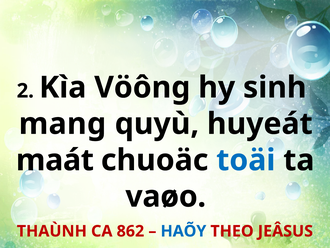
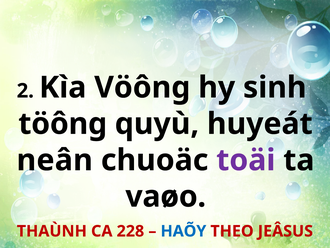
mang: mang -> töông (63, 124)
maát: maát -> neân (55, 160)
toäi colour: blue -> purple (246, 160)
862: 862 -> 228 (130, 231)
